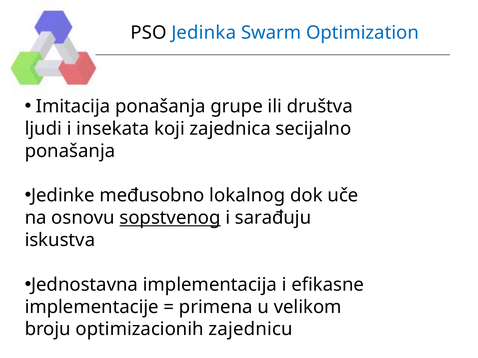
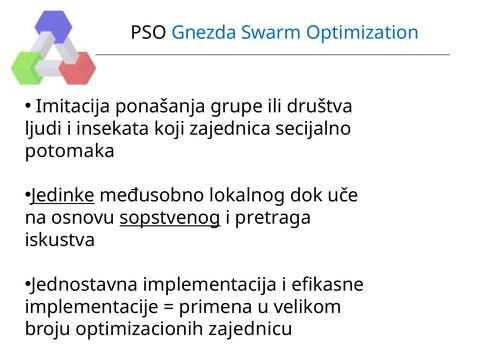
Jedinka: Jedinka -> Gnezda (204, 33)
ponašanja: ponašanja -> potomaka (70, 151)
Jedinke underline: none -> present (63, 196)
sarađuju: sarađuju -> pretraga (273, 218)
